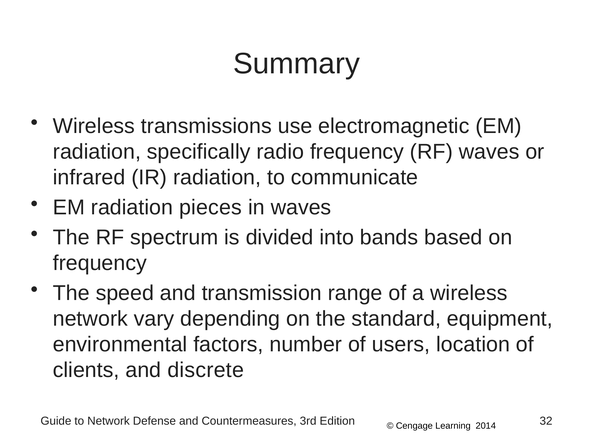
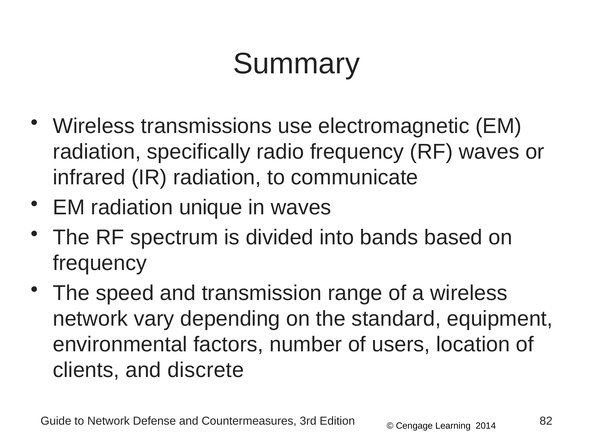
pieces: pieces -> unique (211, 207)
32: 32 -> 82 (546, 421)
